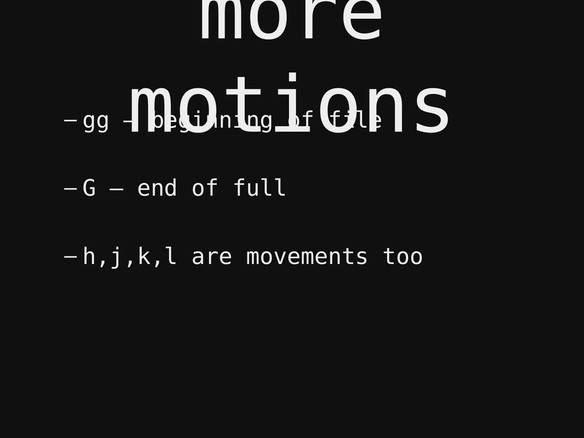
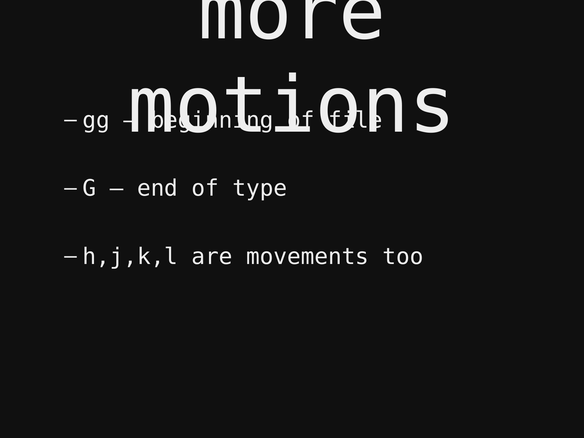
full: full -> type (260, 188)
